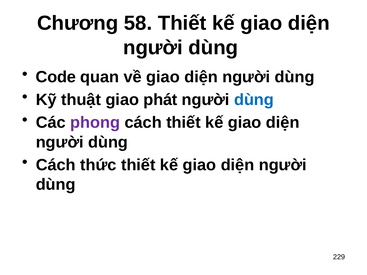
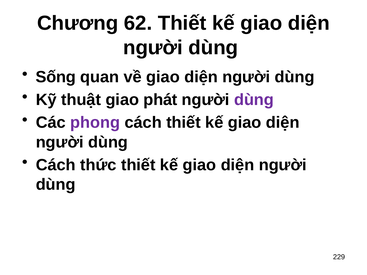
58: 58 -> 62 (138, 23)
Code: Code -> Sống (56, 77)
dùng colour: blue -> purple (254, 100)
